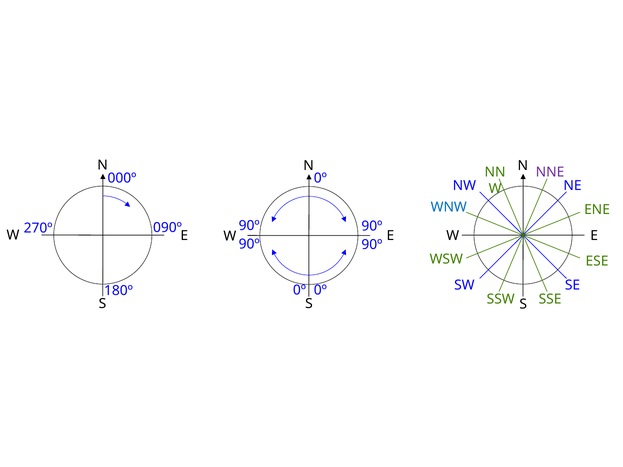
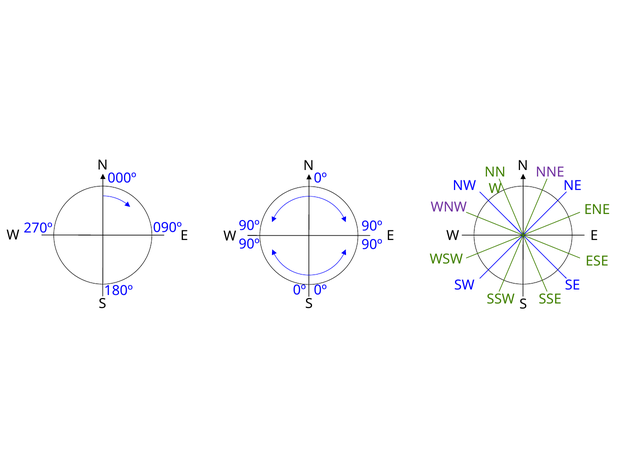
WNW colour: blue -> purple (449, 207)
